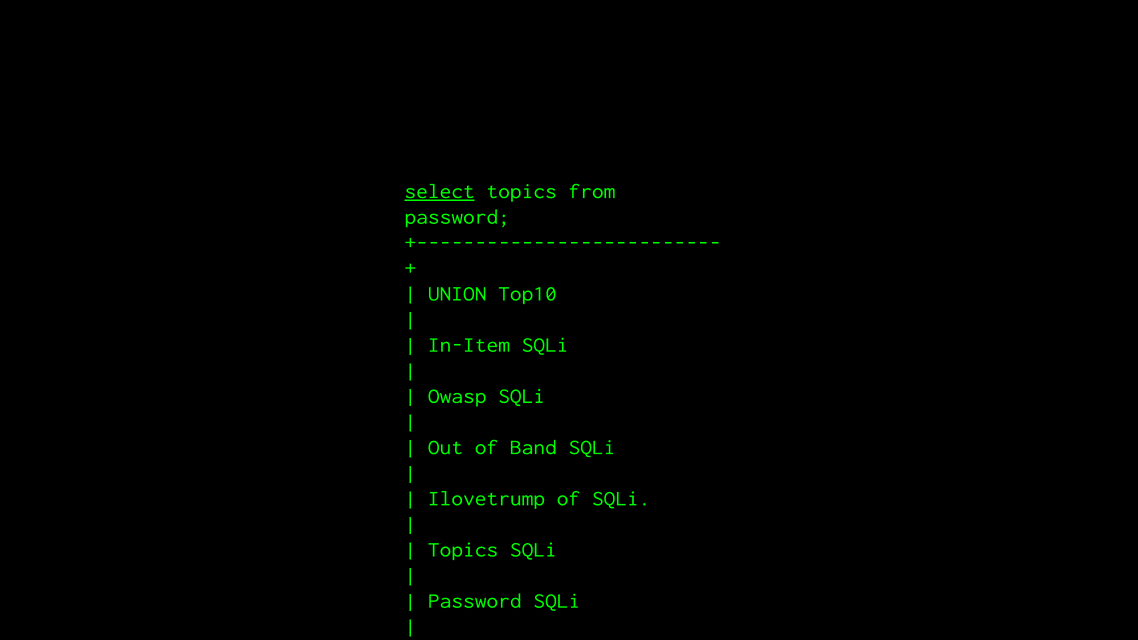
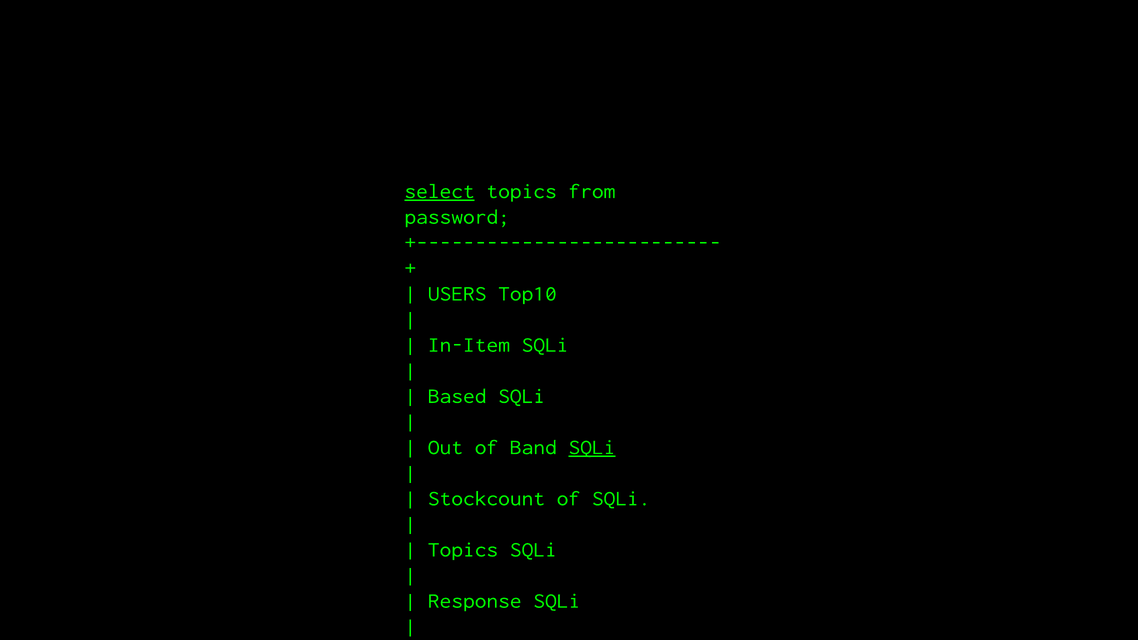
UNION: UNION -> USERS (457, 293)
Owasp: Owasp -> Based (457, 396)
SQLi underline: none -> present (592, 447)
Ilovetrump: Ilovetrump -> Stockcount (486, 498)
Password: Password -> Response (475, 601)
